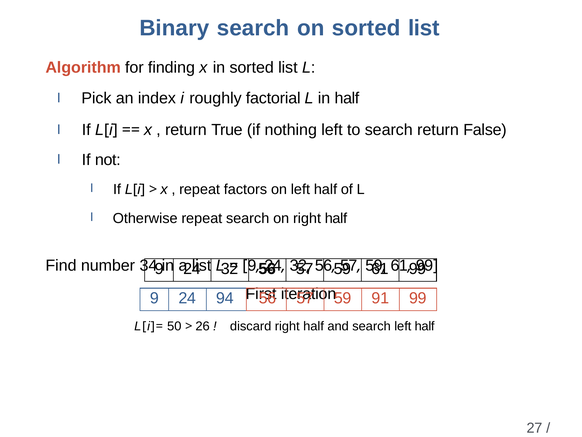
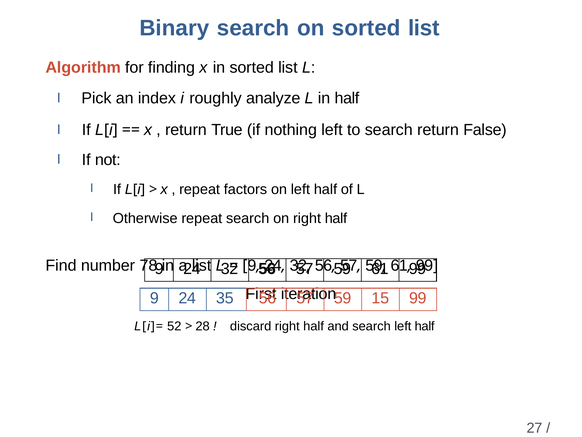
factorial: factorial -> analyze (273, 98)
34: 34 -> 78 (148, 265)
94: 94 -> 35 (225, 298)
91: 91 -> 15 (380, 298)
50: 50 -> 52 (174, 326)
26: 26 -> 28 (203, 326)
